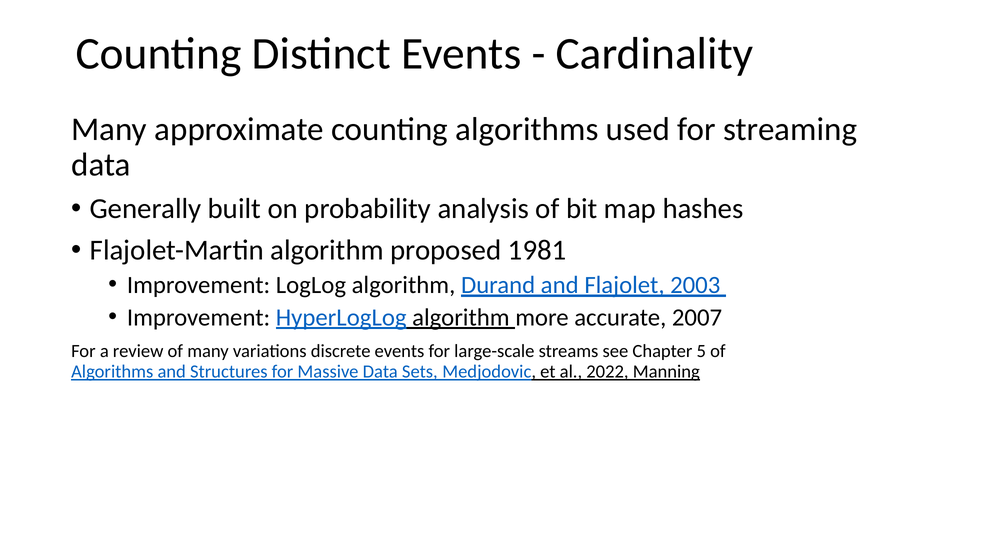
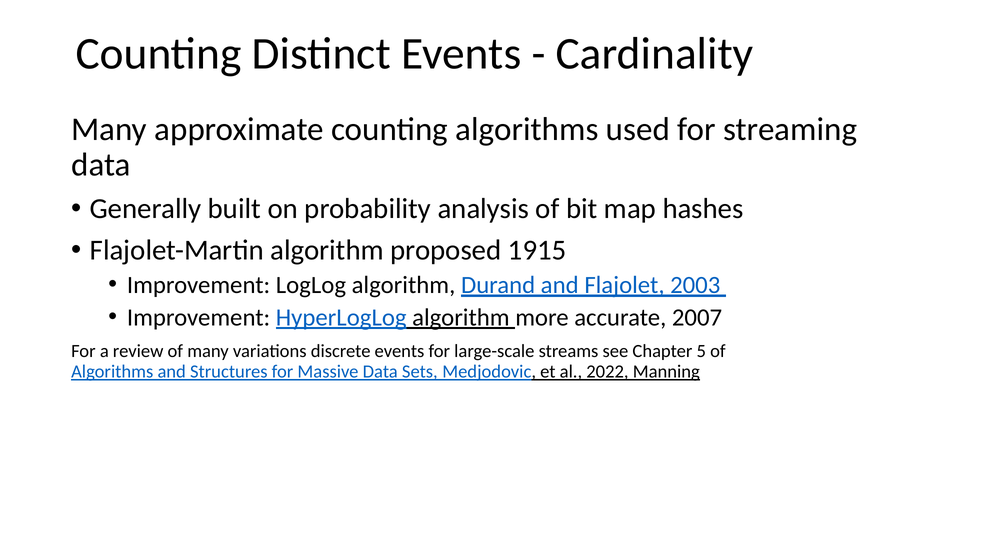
1981: 1981 -> 1915 (537, 250)
